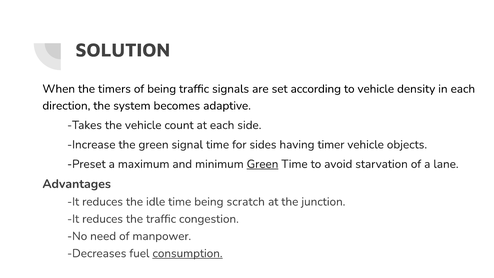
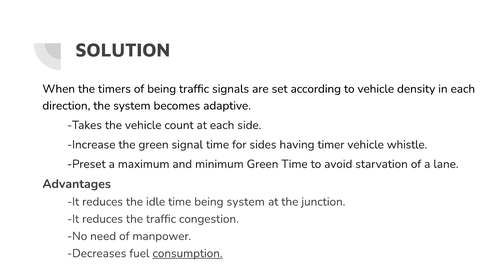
objects: objects -> whistle (407, 145)
Green underline: present -> none (263, 164)
being scratch: scratch -> system (246, 202)
